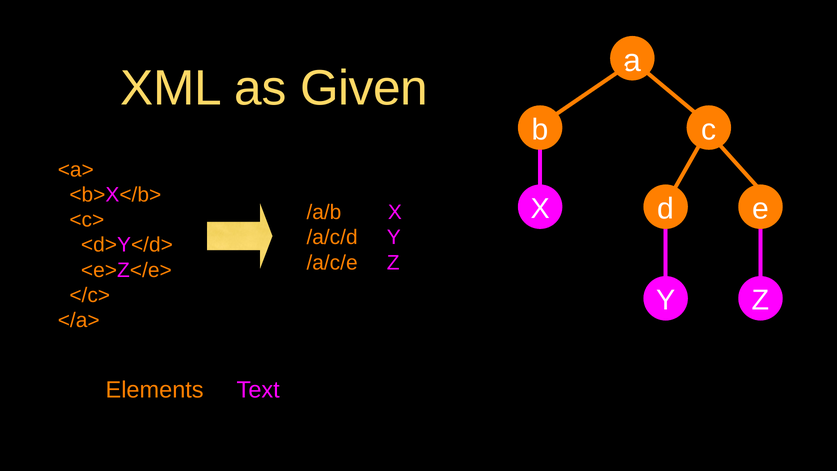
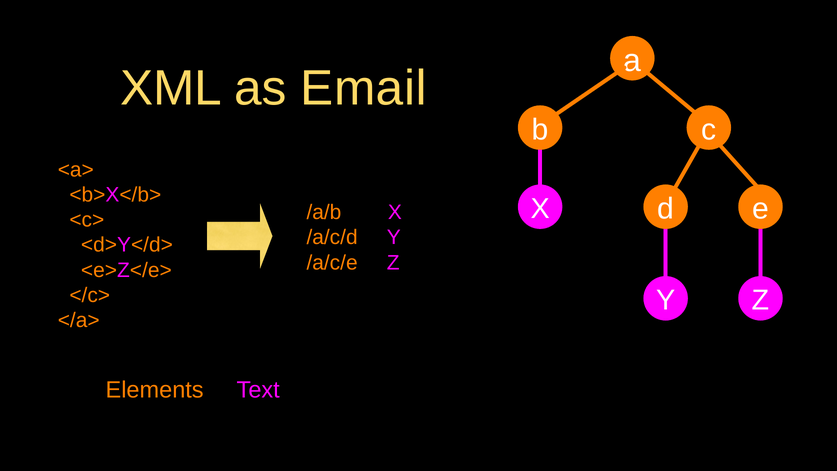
Given: Given -> Email (364, 88)
